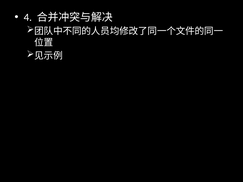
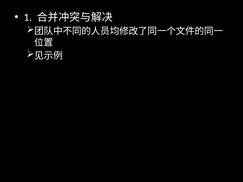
4: 4 -> 1 (28, 17)
